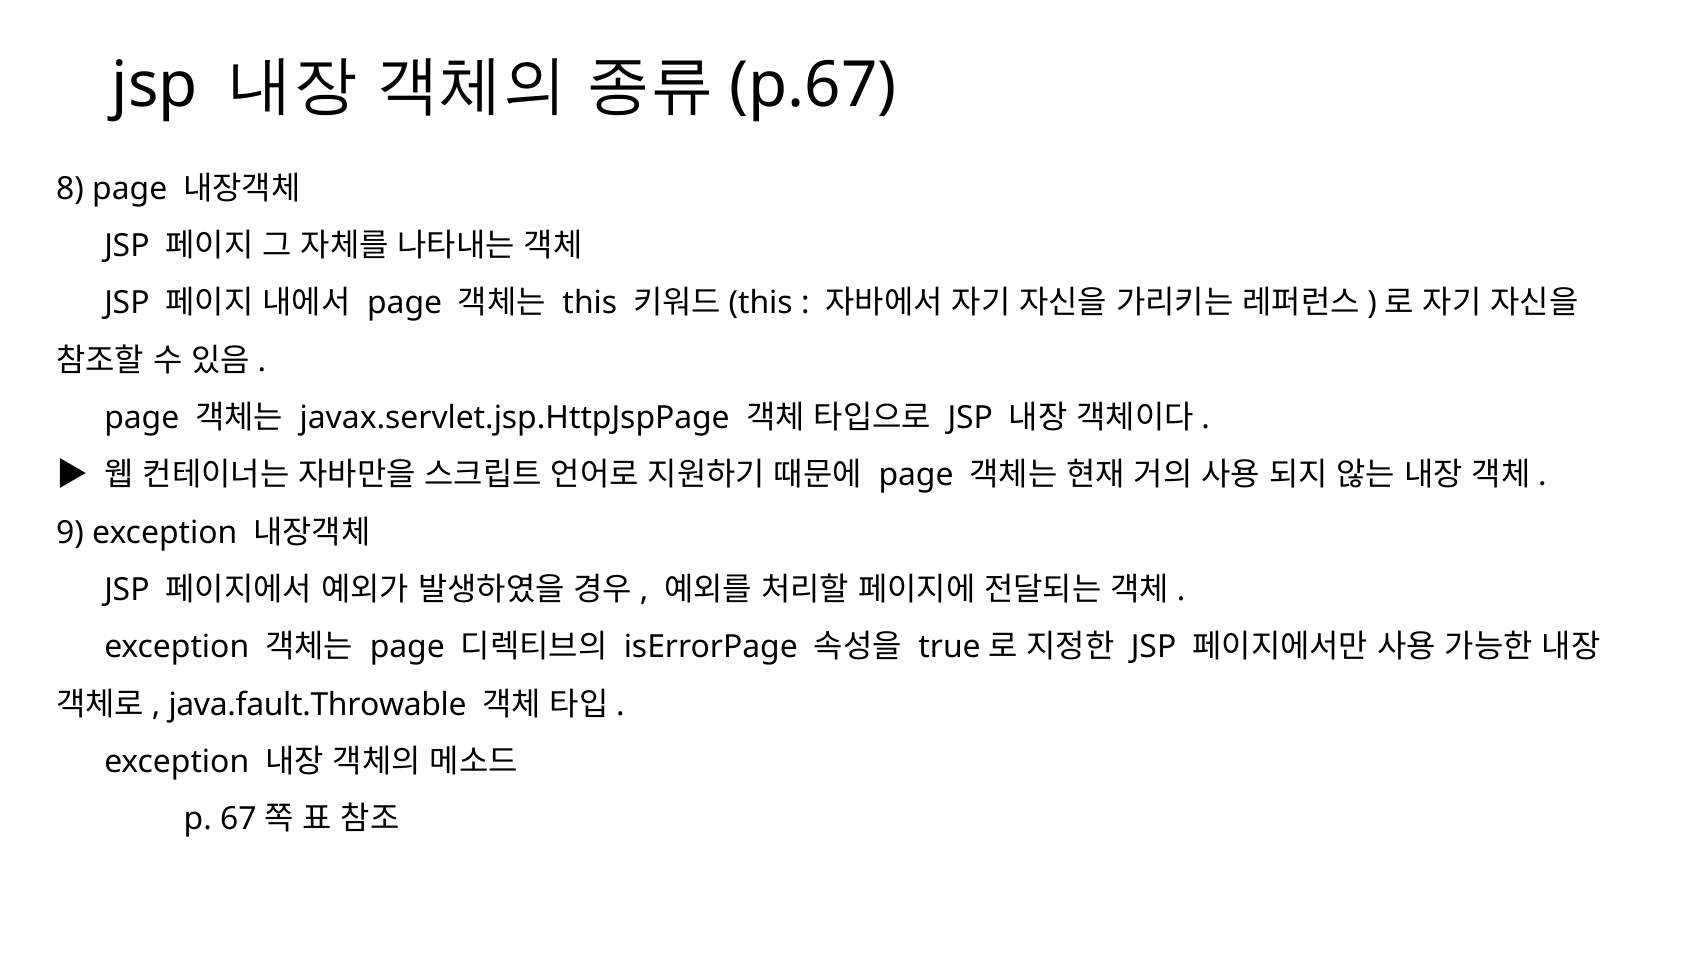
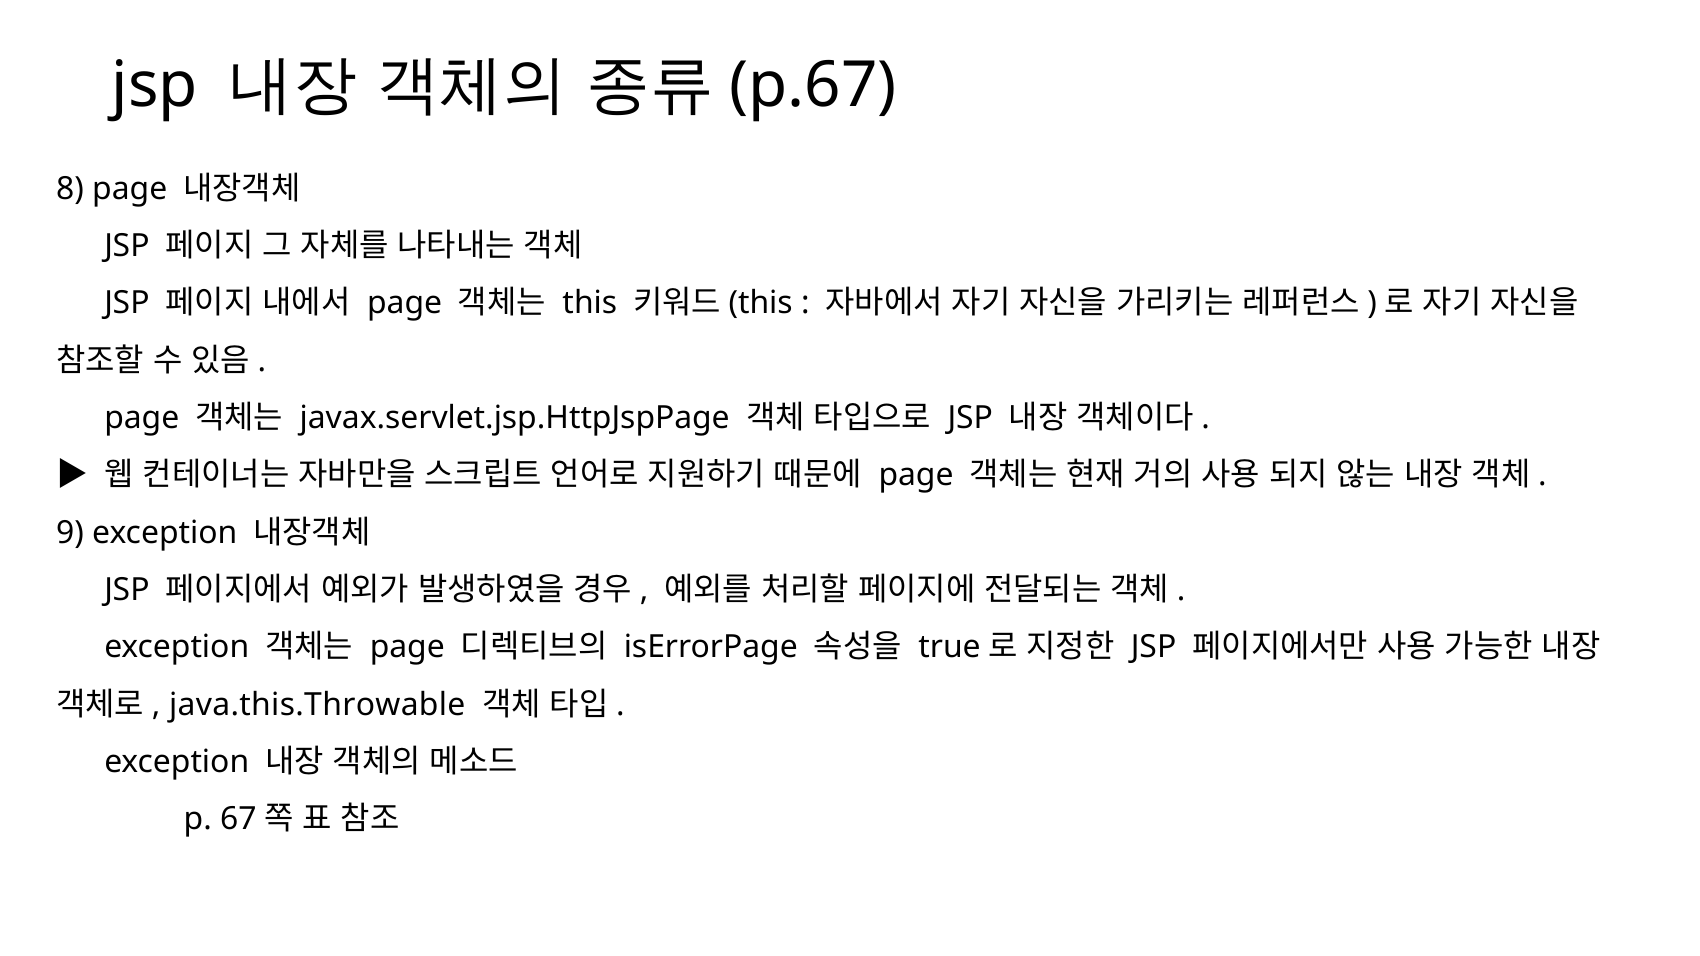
java.fault.Throwable: java.fault.Throwable -> java.this.Throwable (317, 705)
